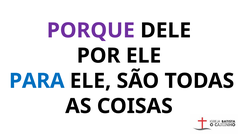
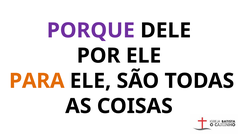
PARA colour: blue -> orange (37, 81)
